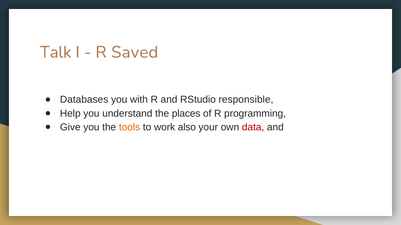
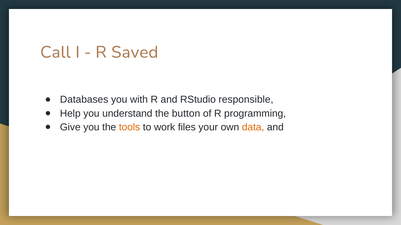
Talk: Talk -> Call (55, 52)
places: places -> button (186, 114)
also: also -> files (187, 127)
data colour: red -> orange (253, 127)
